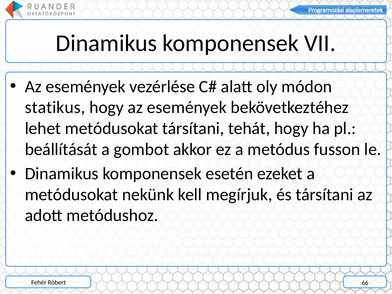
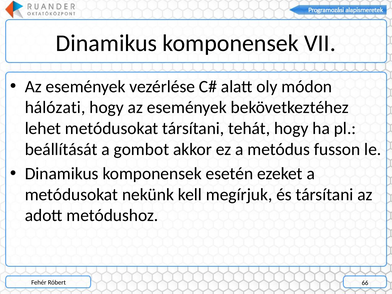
statikus: statikus -> hálózati (55, 107)
